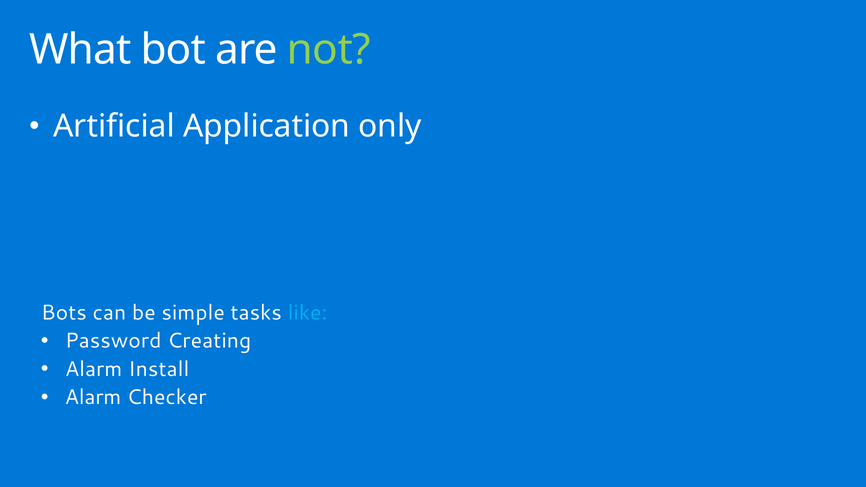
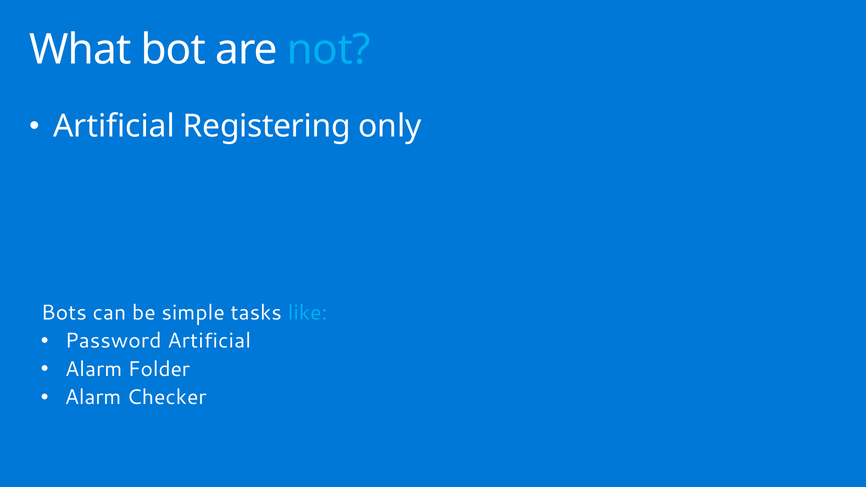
not colour: light green -> light blue (329, 50)
Application: Application -> Registering (267, 126)
Password Creating: Creating -> Artificial (209, 341)
Install: Install -> Folder (159, 369)
